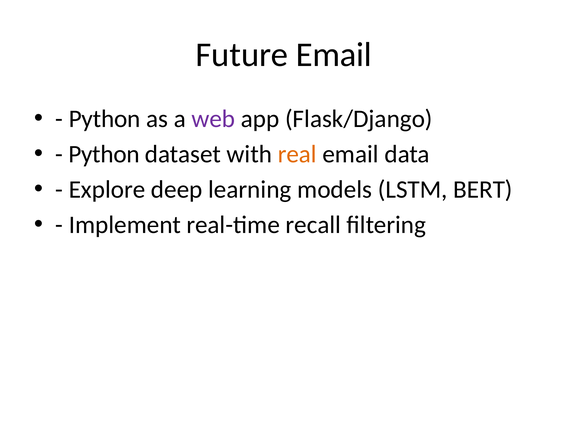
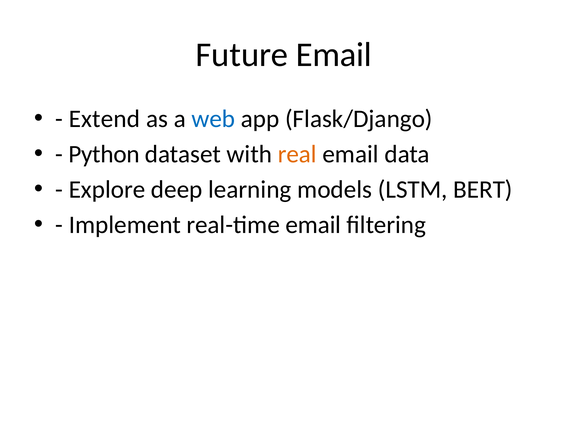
Python: Python -> Extend (104, 119)
web colour: purple -> blue (213, 119)
real-time recall: recall -> email (313, 225)
